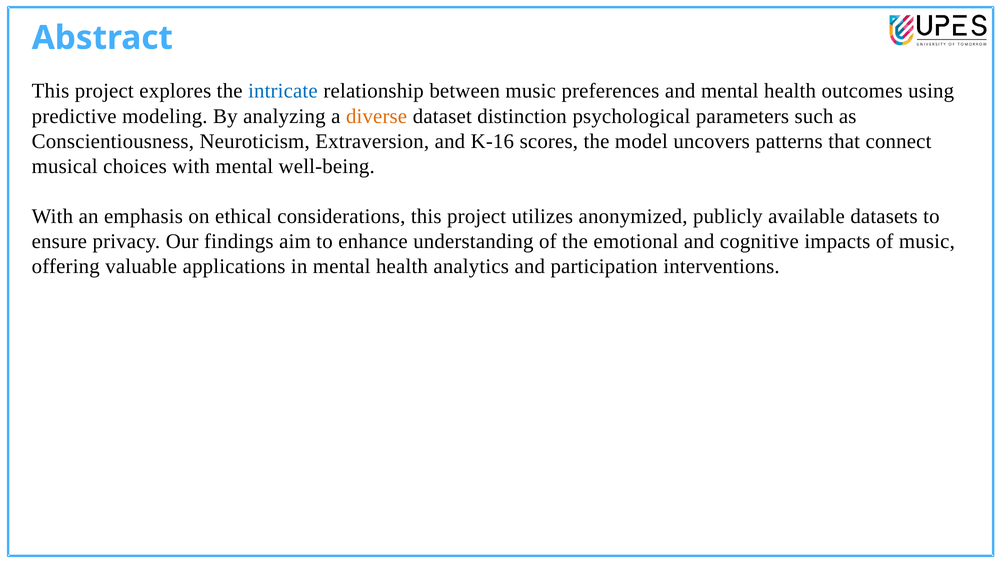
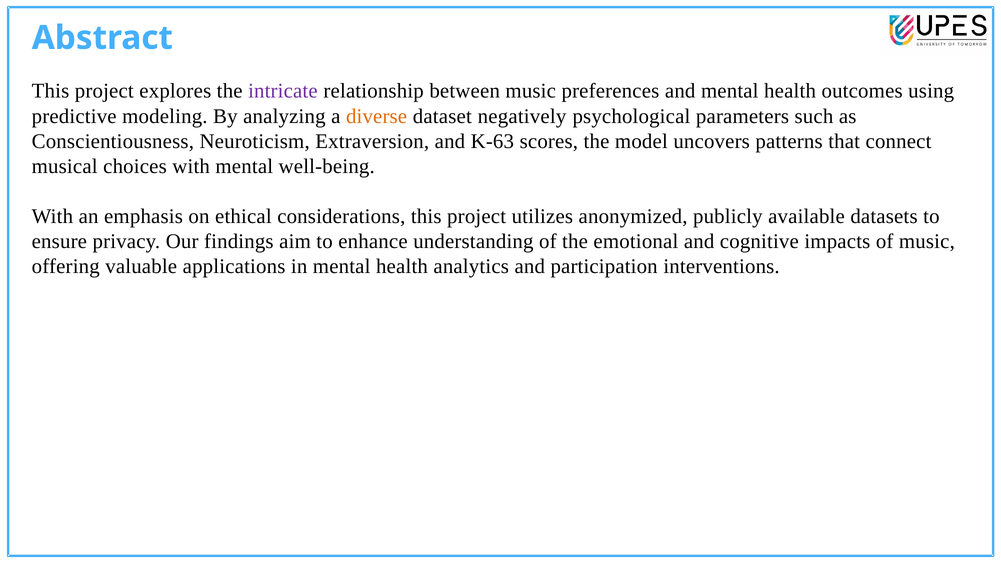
intricate colour: blue -> purple (283, 91)
distinction: distinction -> negatively (522, 116)
K-16: K-16 -> K-63 (492, 141)
